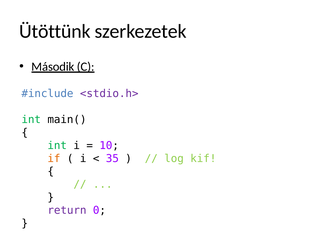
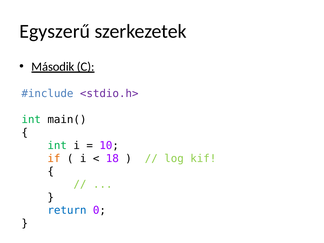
Ütöttünk: Ütöttünk -> Egyszerű (55, 31)
35: 35 -> 18 (112, 158)
return colour: purple -> blue (67, 210)
